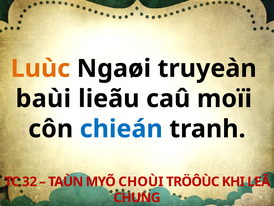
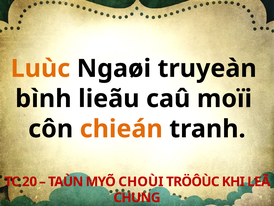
baùi: baùi -> bình (43, 99)
chieán colour: blue -> orange (121, 129)
32: 32 -> 20 (30, 181)
